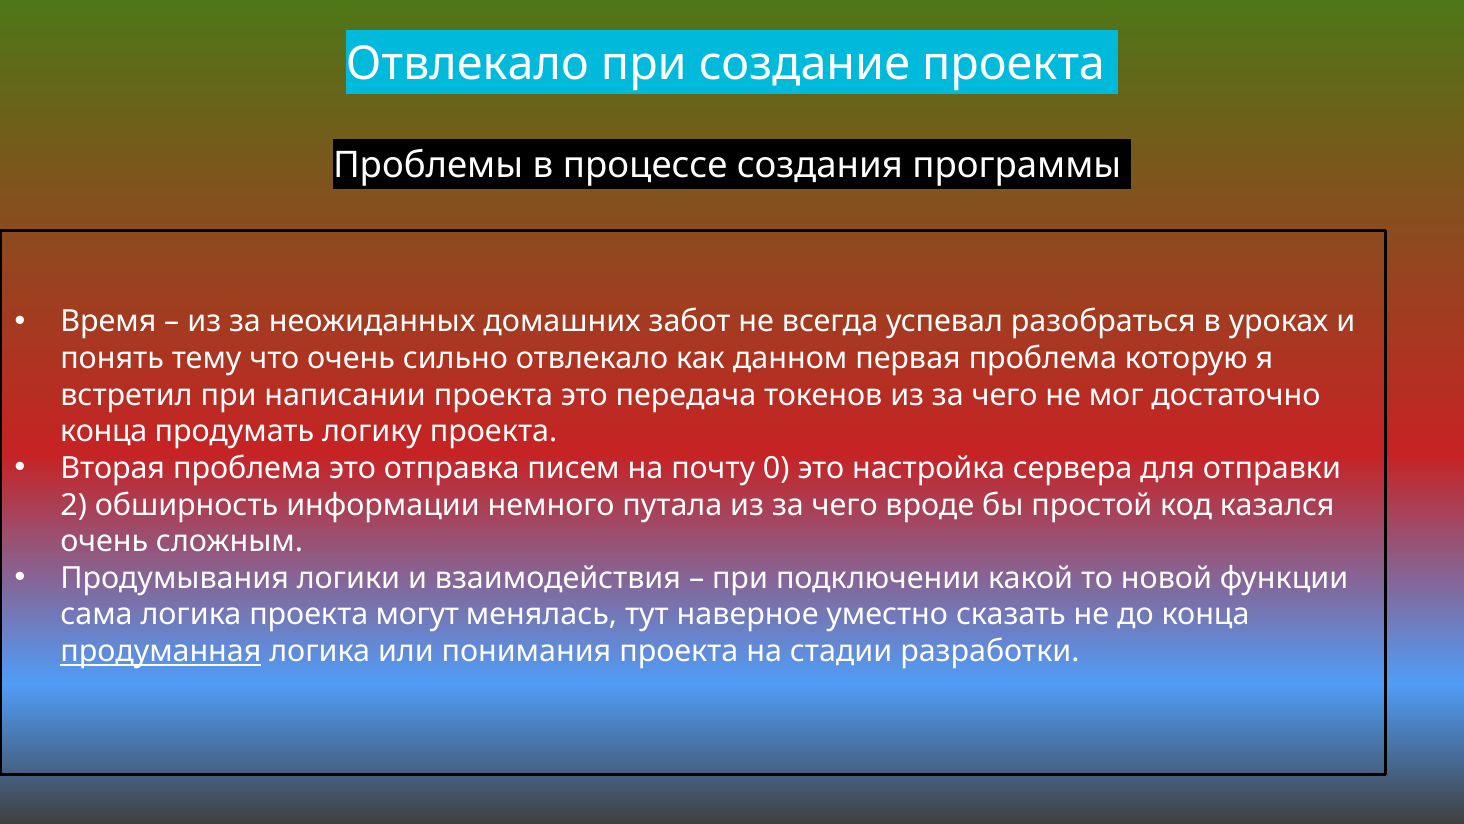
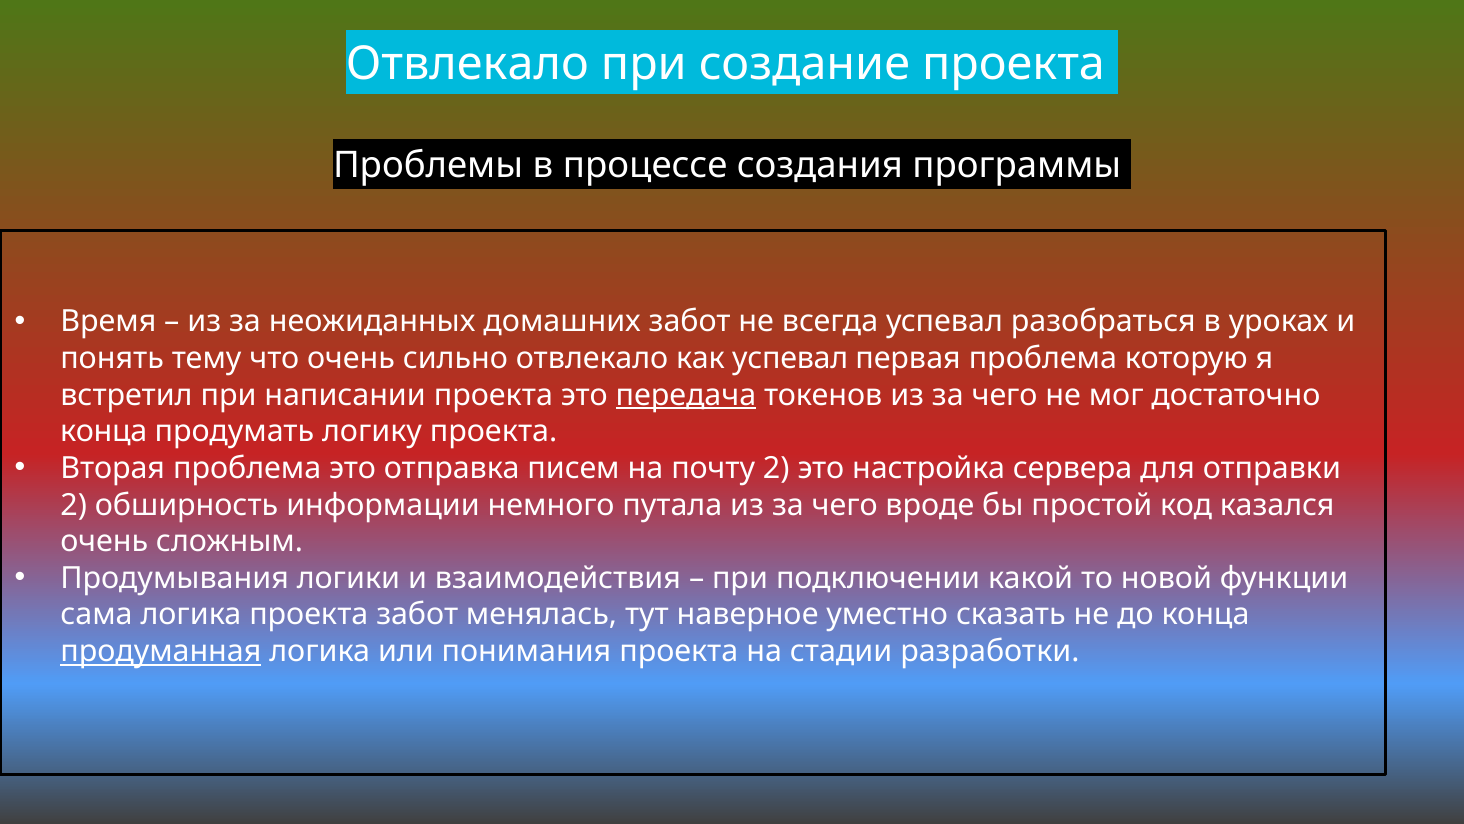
как данном: данном -> успевал (790, 358)
передача underline: none -> present (686, 395)
почту 0: 0 -> 2 (776, 468)
проекта могут: могут -> забот (417, 615)
